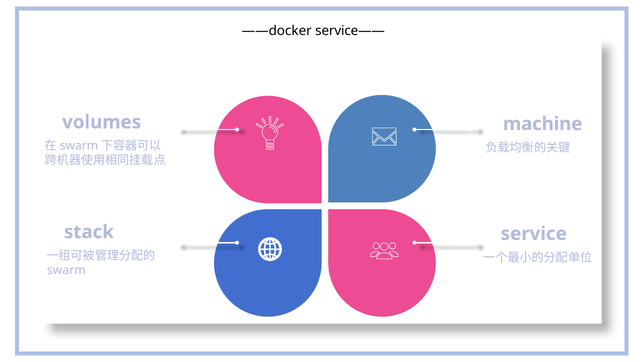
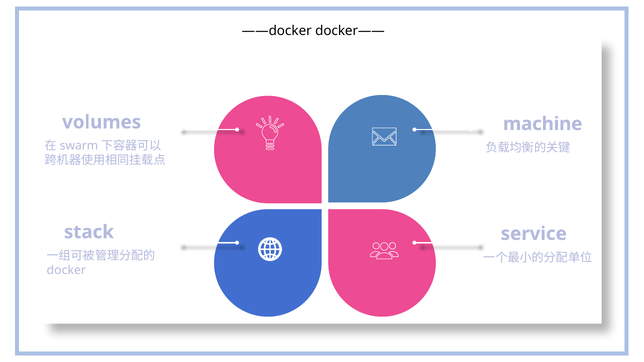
service——: service—— -> docker—— (350, 31)
swarm: swarm -> docker (66, 270)
